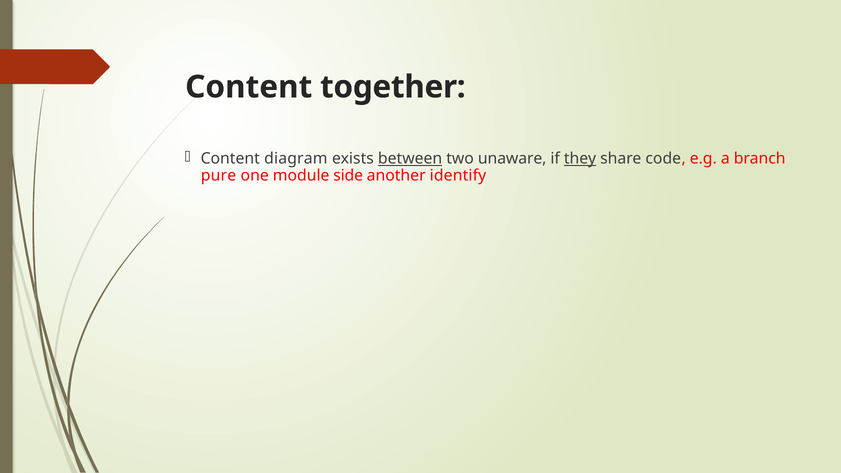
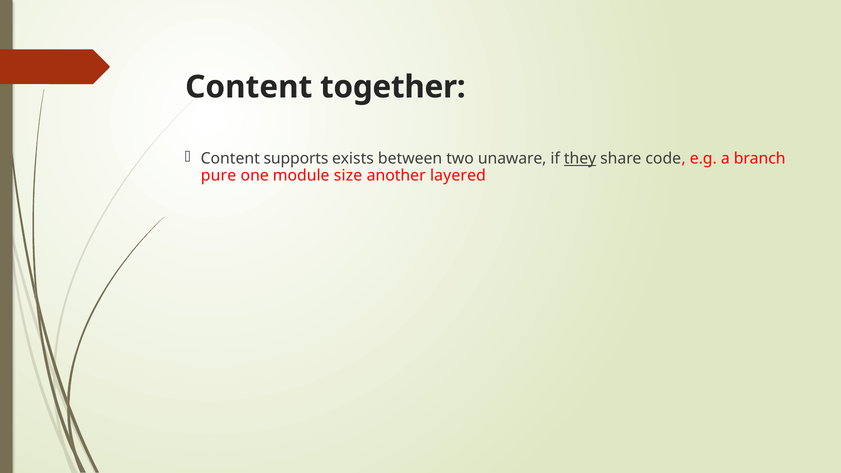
diagram: diagram -> supports (296, 159)
between underline: present -> none (410, 159)
side: side -> size (348, 176)
identify: identify -> layered (458, 176)
